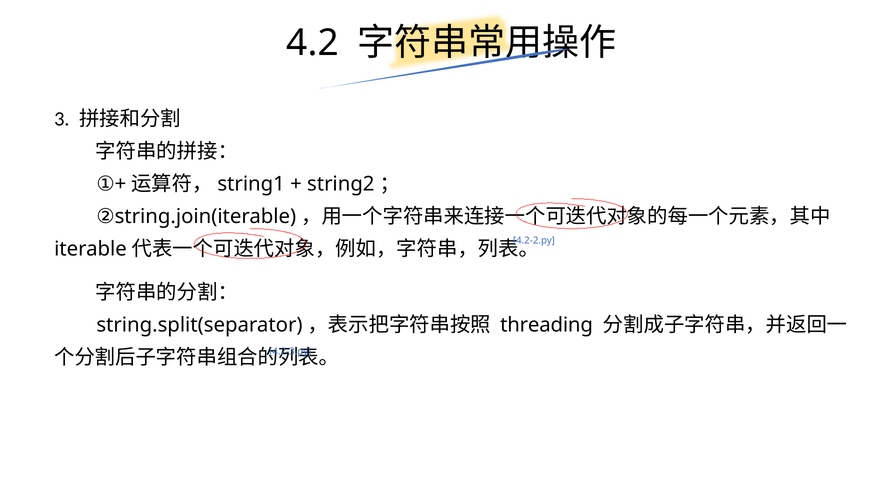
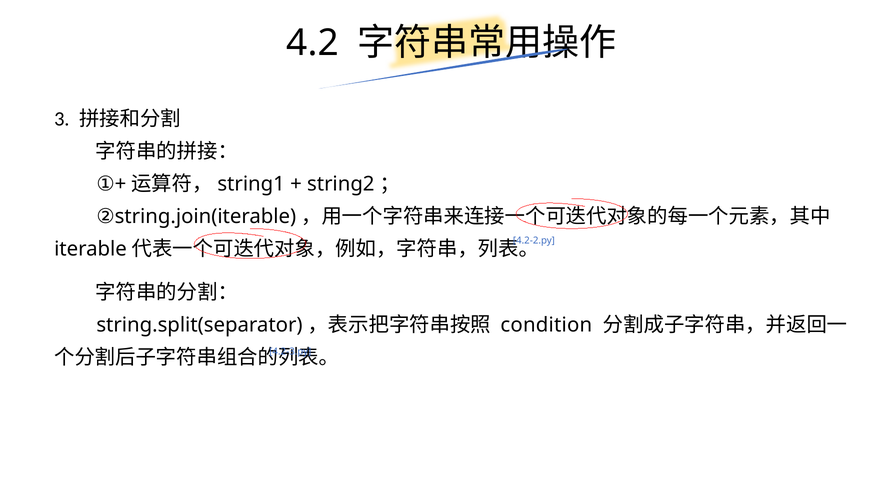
threading: threading -> condition (546, 325)
